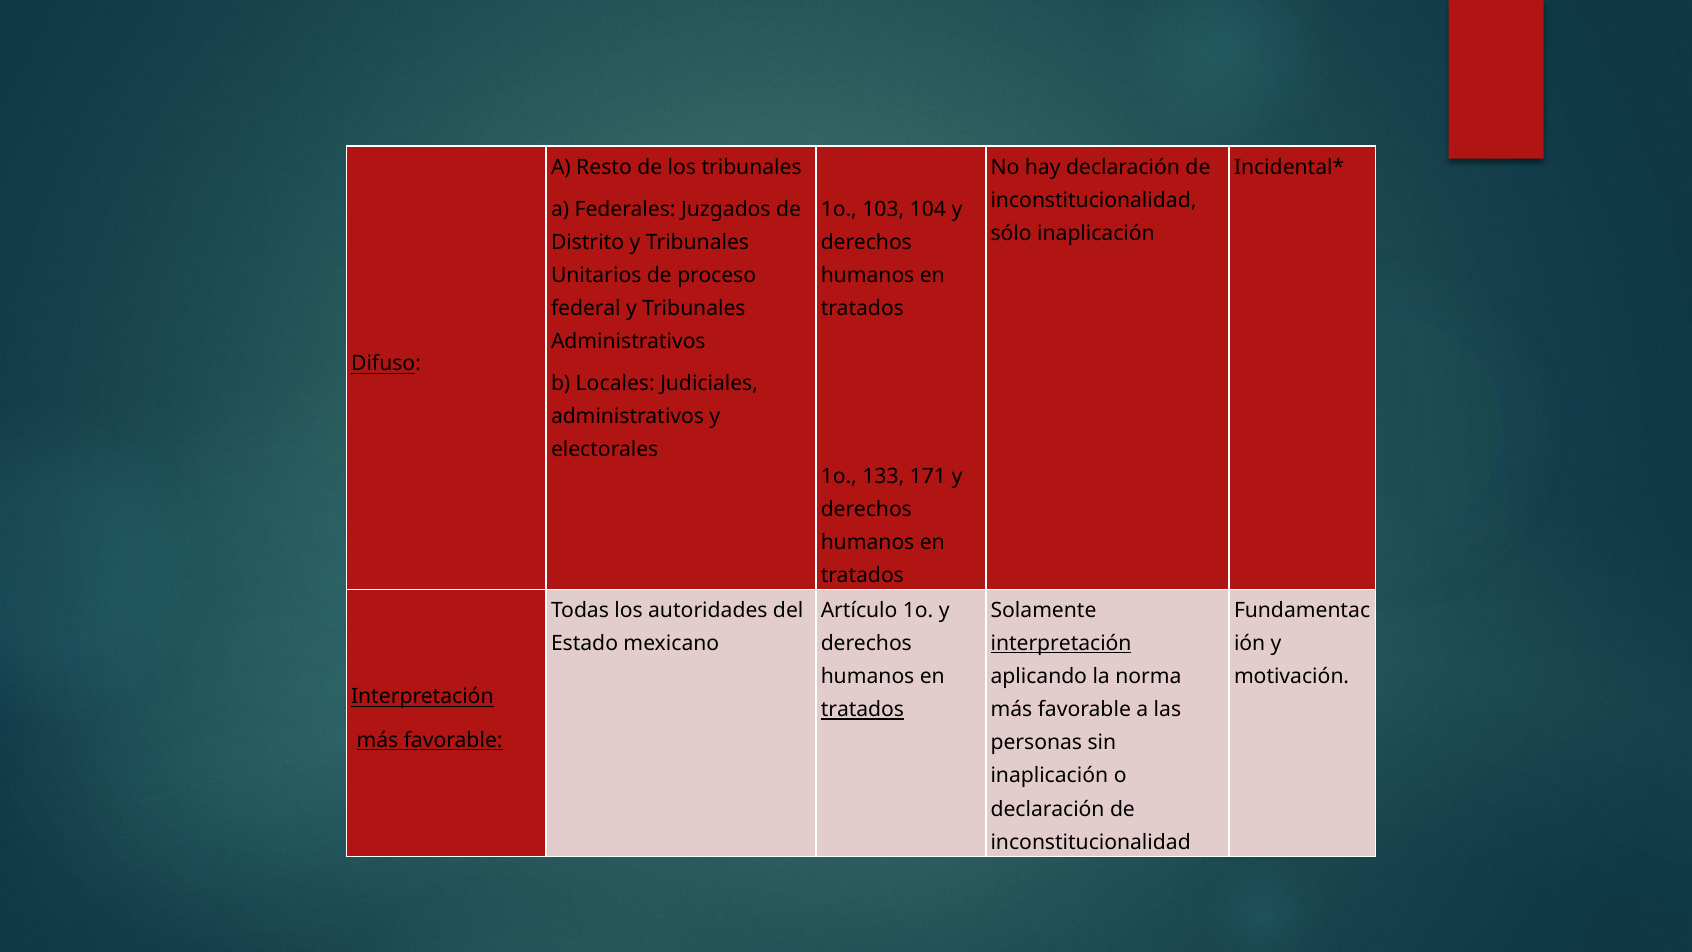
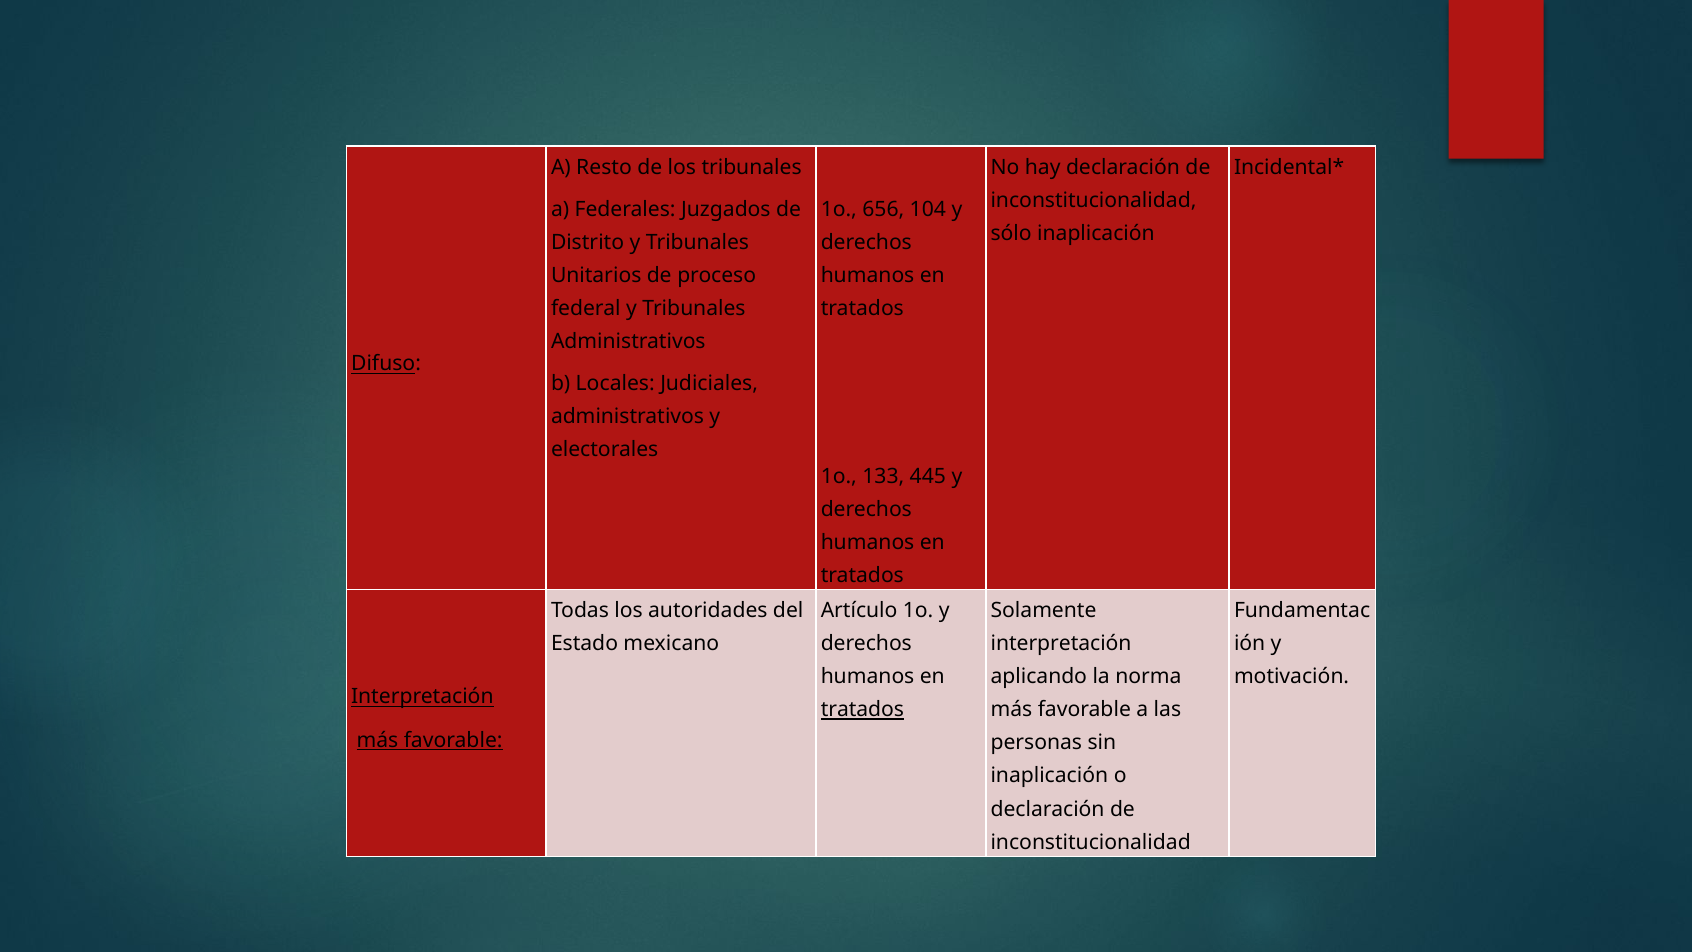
103: 103 -> 656 (883, 209)
171: 171 -> 445 (928, 476)
interpretación underline: present -> none (1061, 644)
